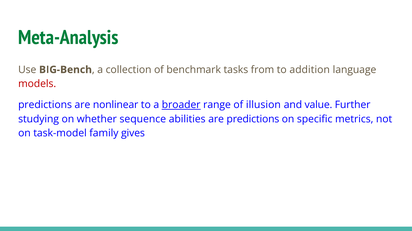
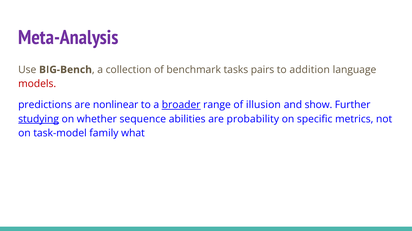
Meta-Analysis colour: green -> purple (68, 38)
from: from -> pairs (263, 70)
value: value -> show (318, 105)
studying underline: none -> present (39, 119)
are predictions: predictions -> probability (253, 119)
gives: gives -> what (133, 134)
